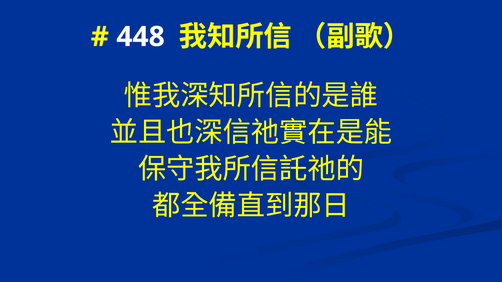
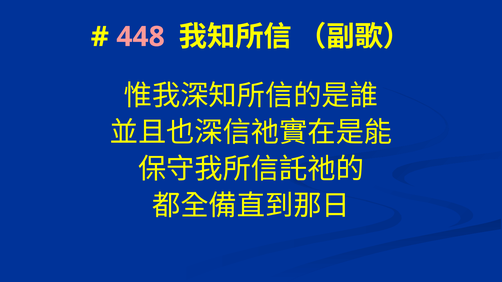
448 colour: white -> pink (141, 37)
